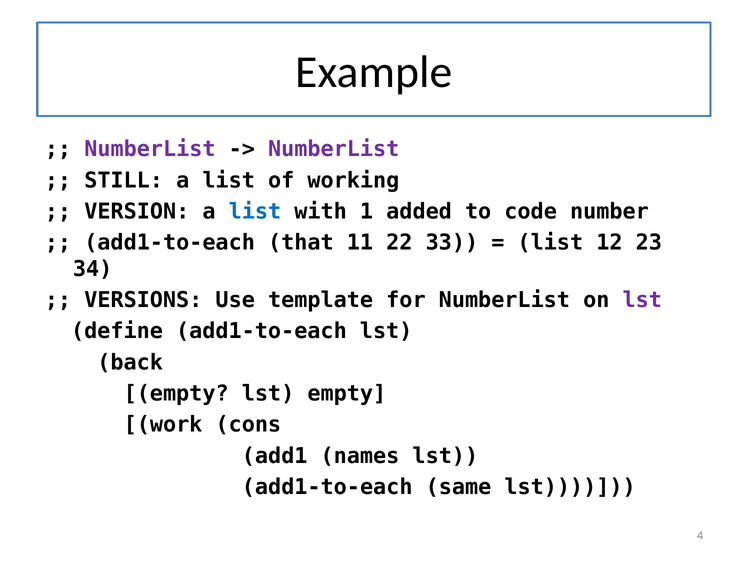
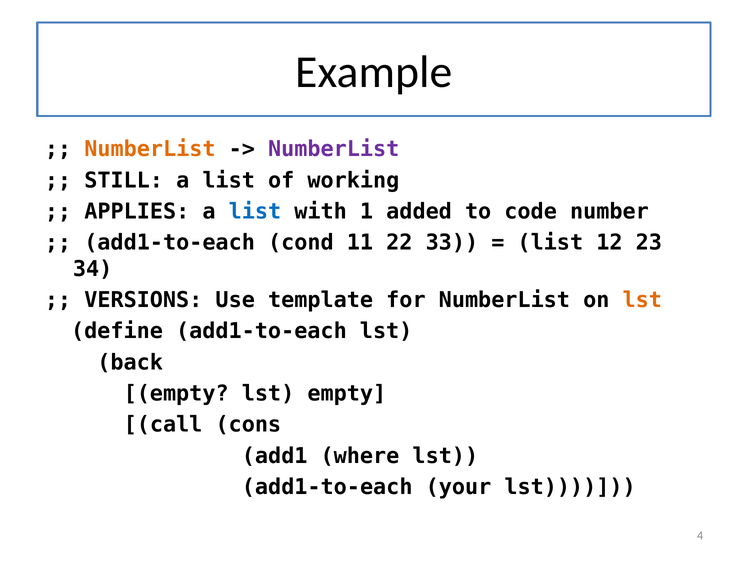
NumberList colour: purple -> orange (150, 149)
VERSION: VERSION -> APPLIES (137, 212)
that: that -> cond (301, 243)
lst colour: purple -> orange (642, 300)
work: work -> call (163, 425)
names: names -> where (360, 456)
same: same -> your (458, 487)
